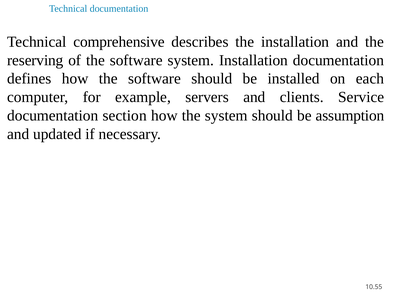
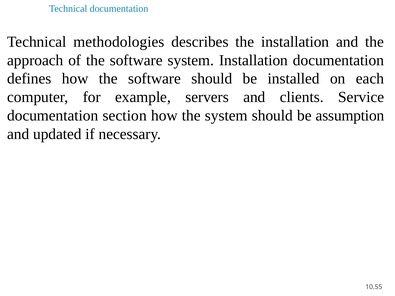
comprehensive: comprehensive -> methodologies (119, 42)
reserving: reserving -> approach (35, 60)
